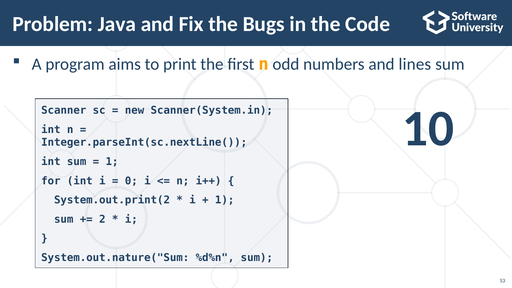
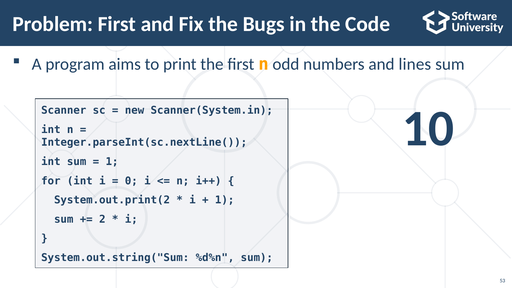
Problem Java: Java -> First (117, 24)
System.out.nature("Sum: System.out.nature("Sum -> System.out.string("Sum (115, 258)
